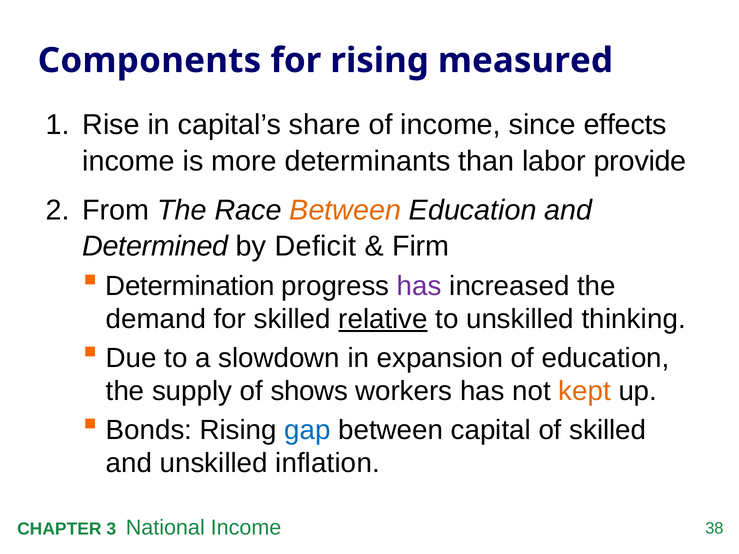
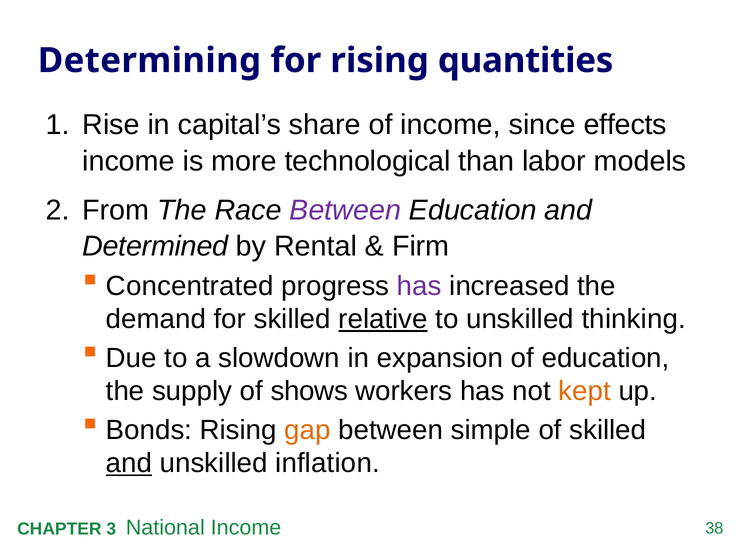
Components: Components -> Determining (149, 61)
measured: measured -> quantities (526, 61)
determinants: determinants -> technological (368, 161)
provide: provide -> models (640, 161)
Between colour: orange -> purple (345, 210)
Deficit: Deficit -> Rental (316, 247)
Determination: Determination -> Concentrated (190, 286)
gap colour: blue -> orange (308, 430)
capital: capital -> simple (491, 430)
and underline: none -> present (129, 464)
